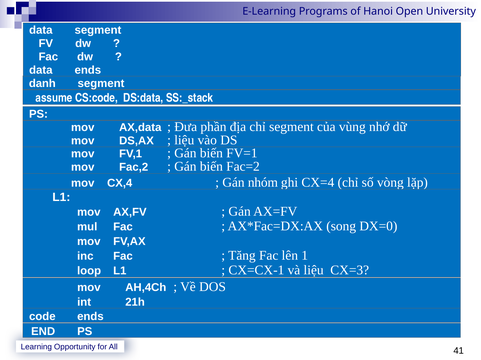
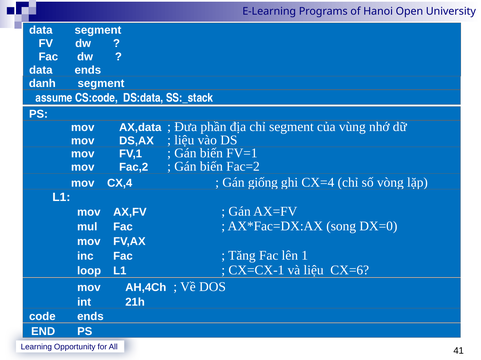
nhóm: nhóm -> giống (263, 183)
CX=3: CX=3 -> CX=6 (350, 270)
